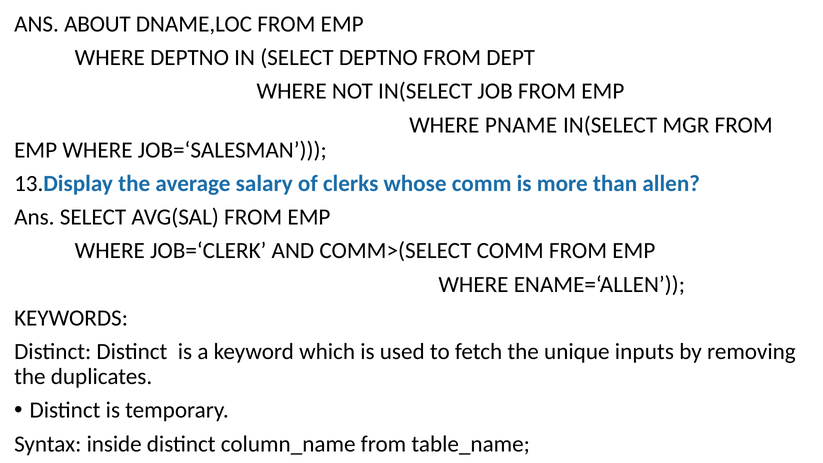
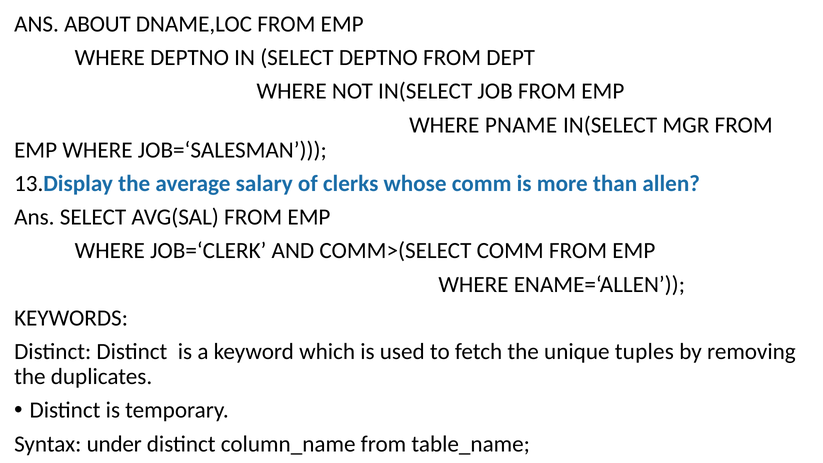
inputs: inputs -> tuples (644, 352)
inside: inside -> under (114, 444)
